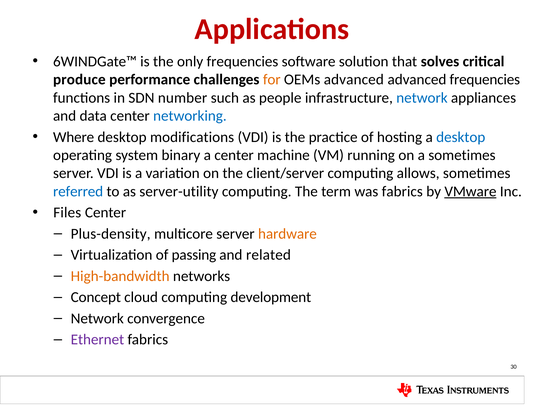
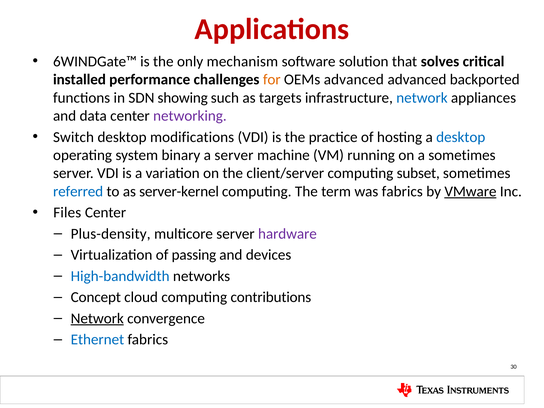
only frequencies: frequencies -> mechanism (242, 61)
produce: produce -> installed (79, 80)
advanced frequencies: frequencies -> backported (485, 80)
number: number -> showing (183, 98)
people: people -> targets (280, 98)
networking colour: blue -> purple (190, 116)
Where: Where -> Switch (74, 137)
a center: center -> server (234, 155)
allows: allows -> subset (418, 173)
server-utility: server-utility -> server-kernel (179, 191)
hardware colour: orange -> purple (287, 234)
related: related -> devices (269, 255)
High-bandwidth colour: orange -> blue (120, 276)
development: development -> contributions (271, 297)
Network underline: none -> present (97, 318)
Ethernet colour: purple -> blue (97, 340)
